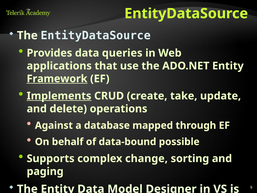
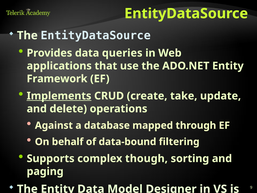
Framework underline: present -> none (57, 79)
possible: possible -> filtering (179, 142)
change: change -> though (146, 158)
